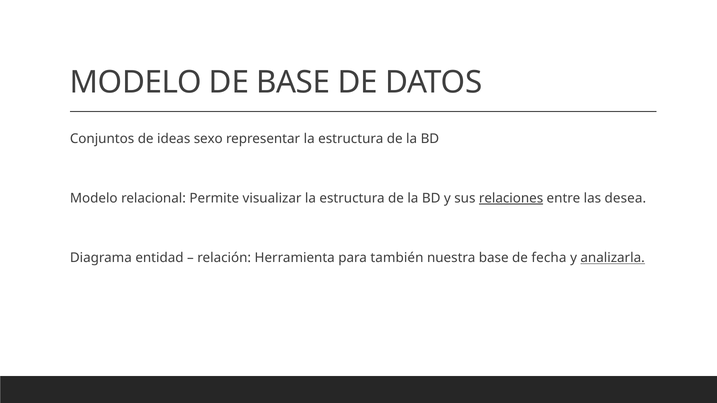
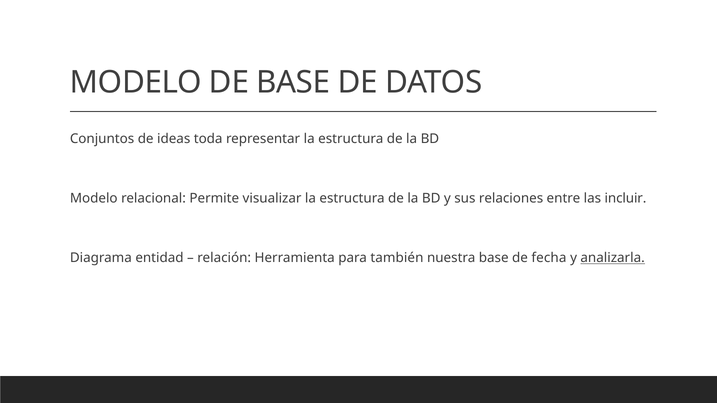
sexo: sexo -> toda (208, 139)
relaciones underline: present -> none (511, 199)
desea: desea -> incluir (626, 199)
